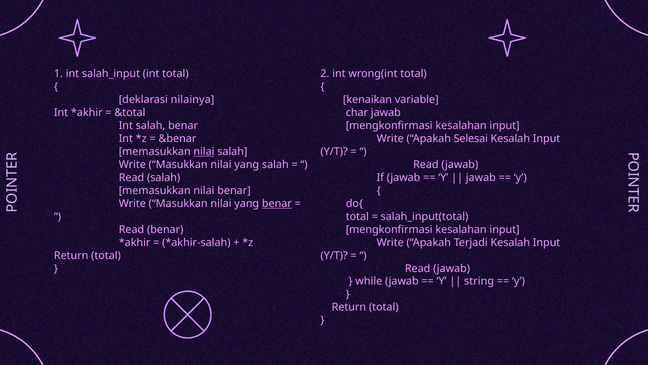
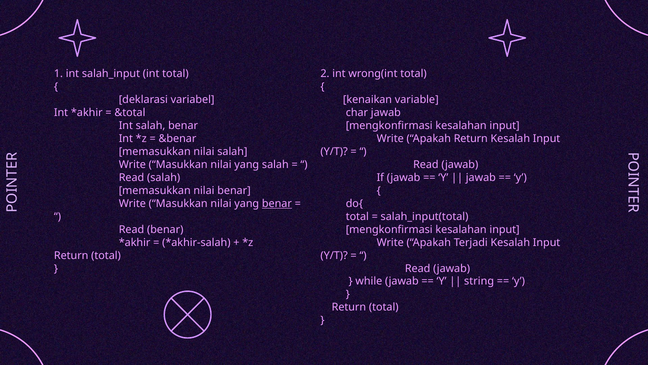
nilainya: nilainya -> variabel (193, 100)
Apakah Selesai: Selesai -> Return (471, 138)
nilai underline: present -> none (204, 151)
